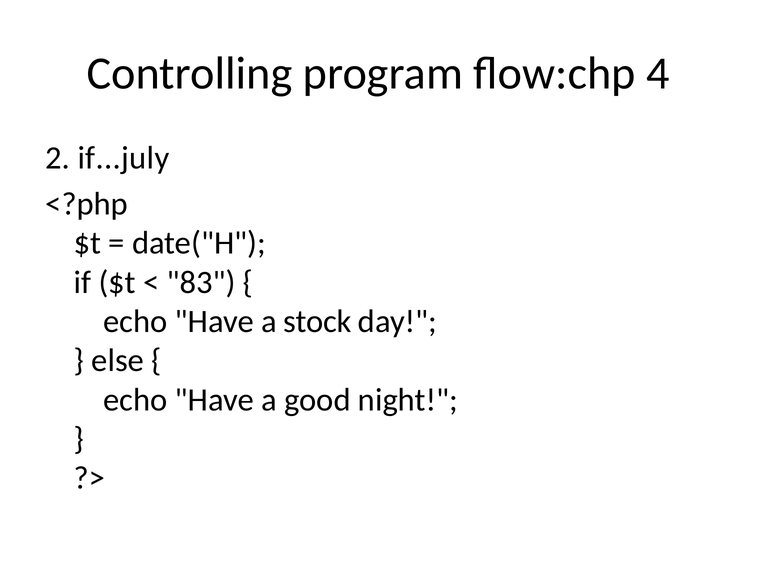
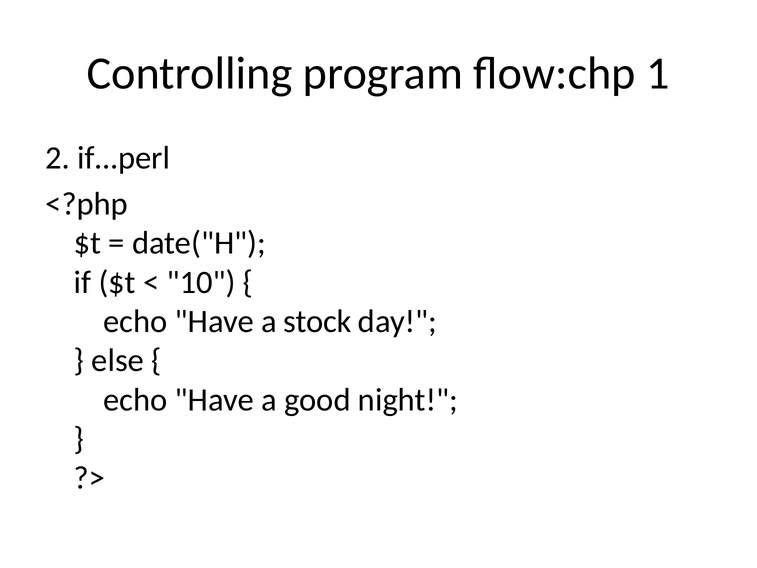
4: 4 -> 1 (658, 73)
if...july: if...july -> if...perl (124, 158)
83: 83 -> 10 (201, 282)
